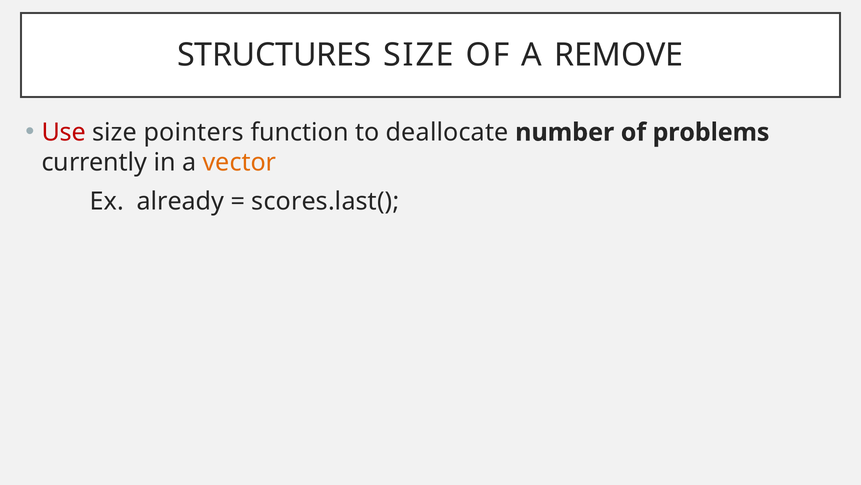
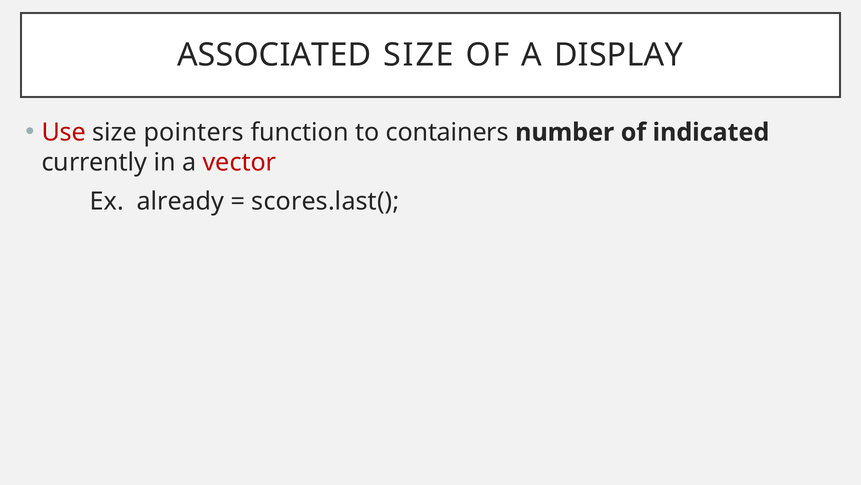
STRUCTURES: STRUCTURES -> ASSOCIATED (274, 55)
REMOVE: REMOVE -> DISPLAY (619, 55)
deallocate: deallocate -> containers (447, 132)
problems: problems -> indicated (711, 132)
vector colour: orange -> red (239, 162)
